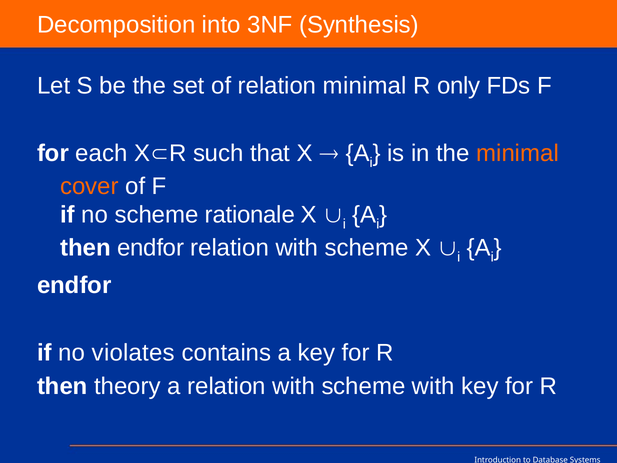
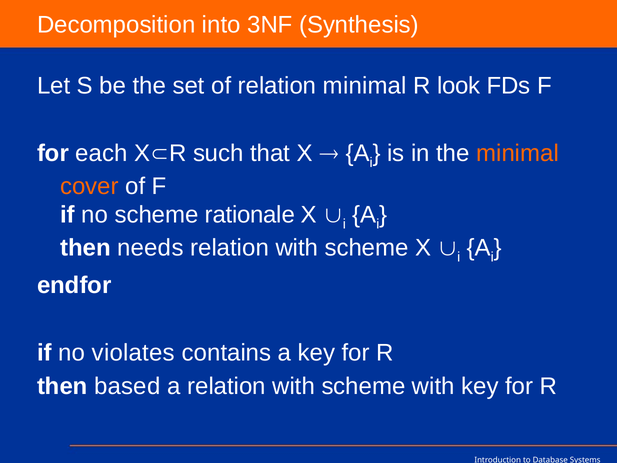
only: only -> look (459, 86)
then endfor: endfor -> needs (150, 248)
theory: theory -> based (127, 386)
